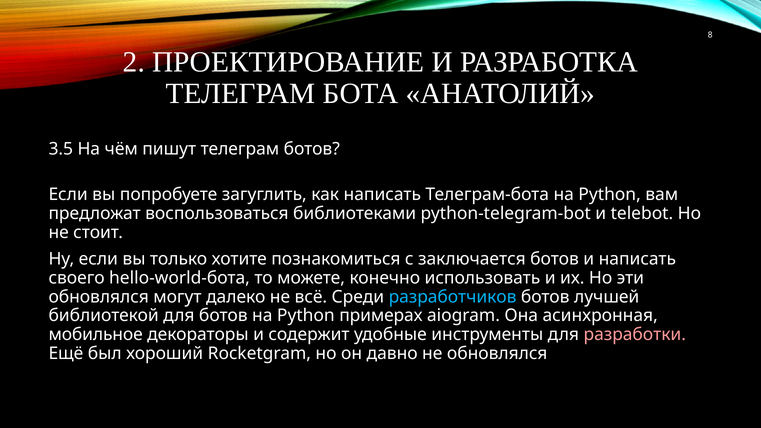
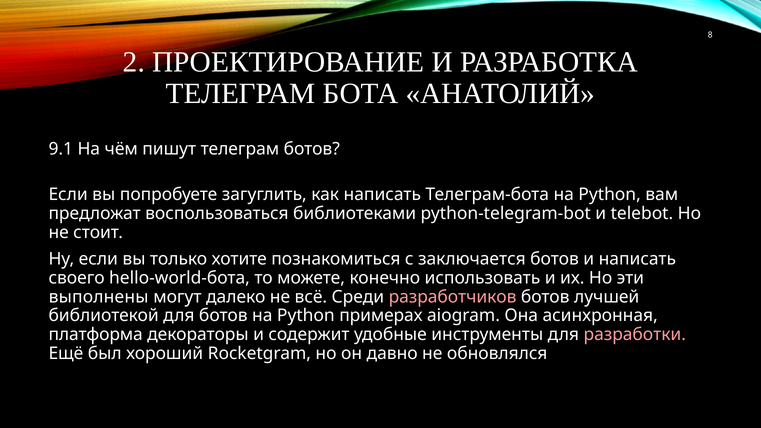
3.5: 3.5 -> 9.1 (61, 149)
обновлялся: обновлялся -> выполнены (99, 297)
разработчиков colour: light blue -> pink (453, 297)
мобильное: мобильное -> платформа (96, 334)
